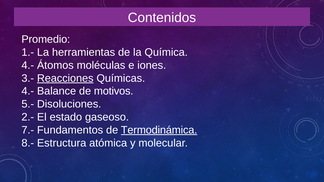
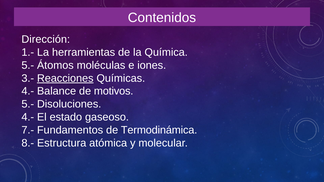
Promedio: Promedio -> Dirección (46, 39)
4.-: 4.- -> 5.- (28, 65)
2.-: 2.- -> 4.- (28, 117)
Termodinámica underline: present -> none (159, 130)
